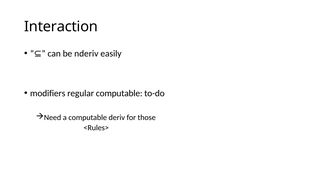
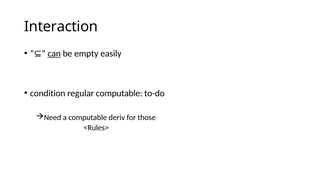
can underline: none -> present (54, 54)
nderiv: nderiv -> empty (86, 54)
modifiers: modifiers -> condition (48, 93)
